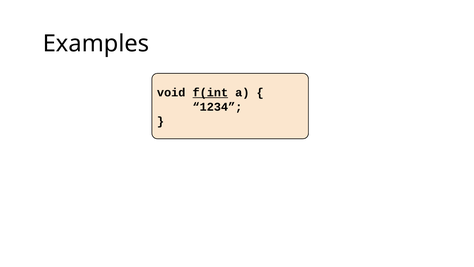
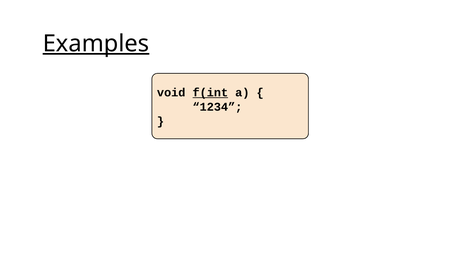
Examples underline: none -> present (96, 44)
